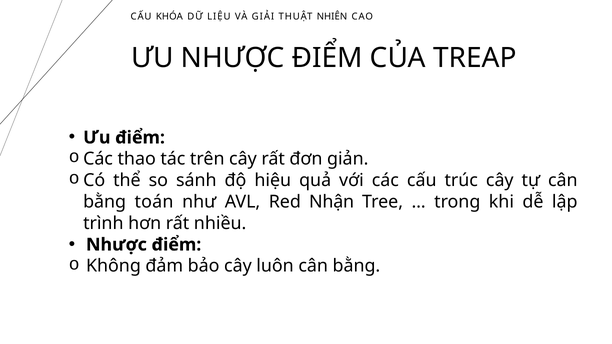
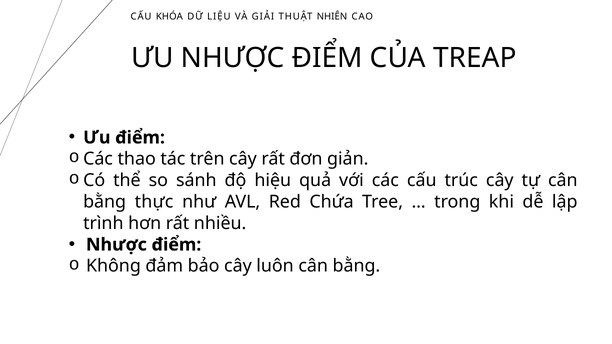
toán: toán -> thực (154, 202)
Nhận: Nhận -> Chứa (332, 202)
